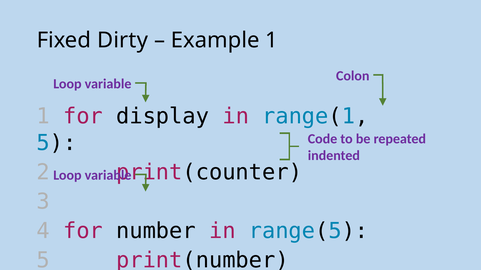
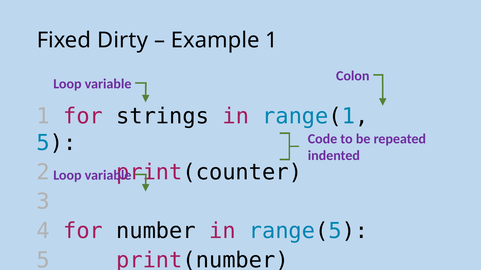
display: display -> strings (163, 117)
